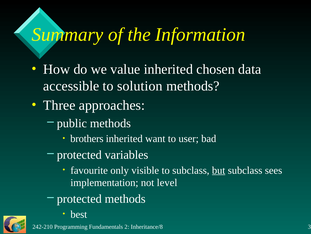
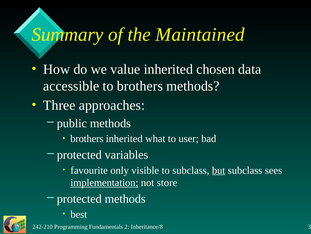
Information: Information -> Maintained (200, 34)
to solution: solution -> brothers (140, 86)
want: want -> what (155, 138)
implementation underline: none -> present (104, 182)
level: level -> store (167, 182)
